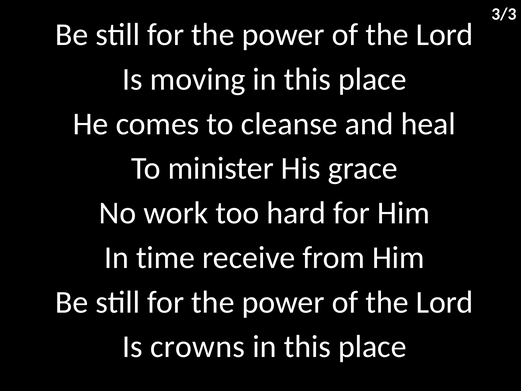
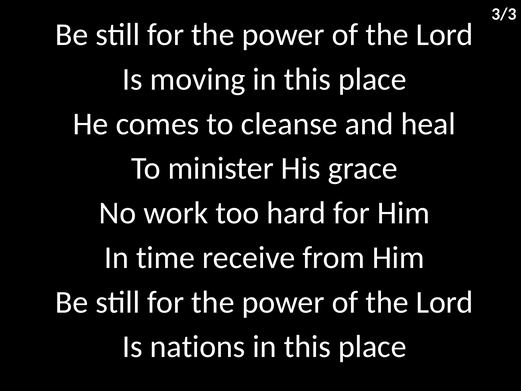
crowns: crowns -> nations (198, 347)
